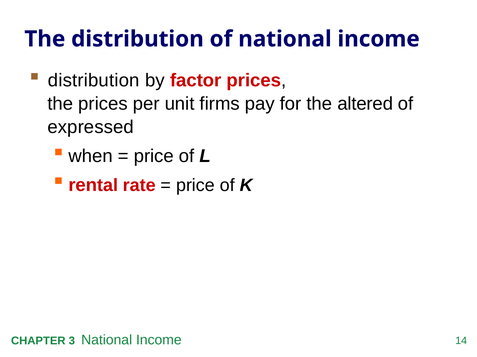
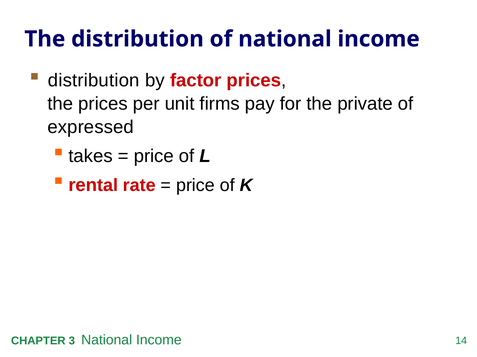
altered: altered -> private (365, 104)
when: when -> takes (91, 156)
